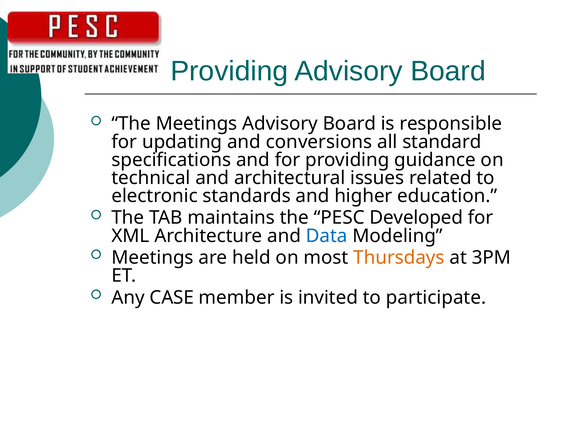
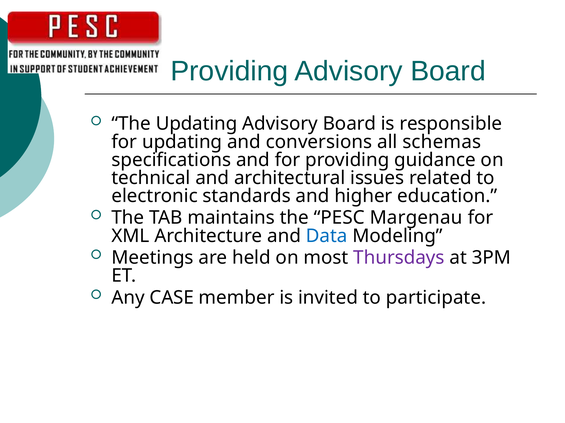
The Meetings: Meetings -> Updating (197, 124)
standard: standard -> schemas (442, 142)
Developed: Developed -> Margenau (416, 218)
Thursdays colour: orange -> purple (399, 258)
